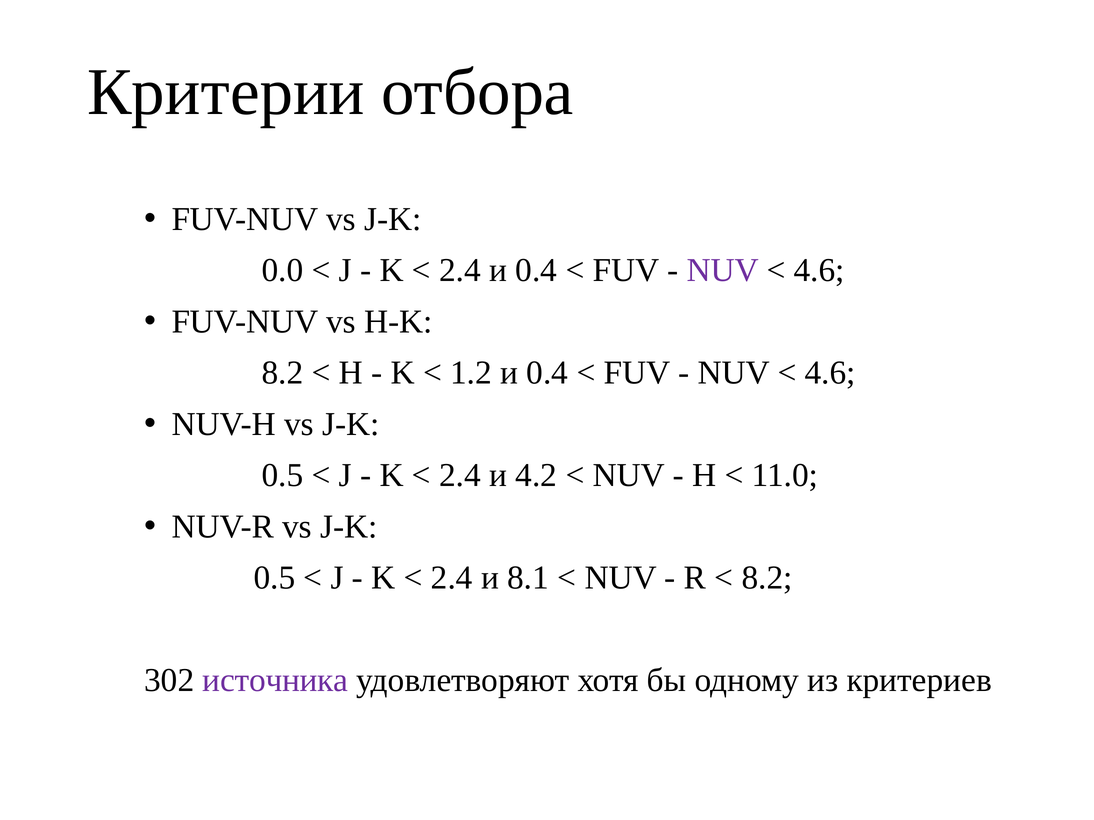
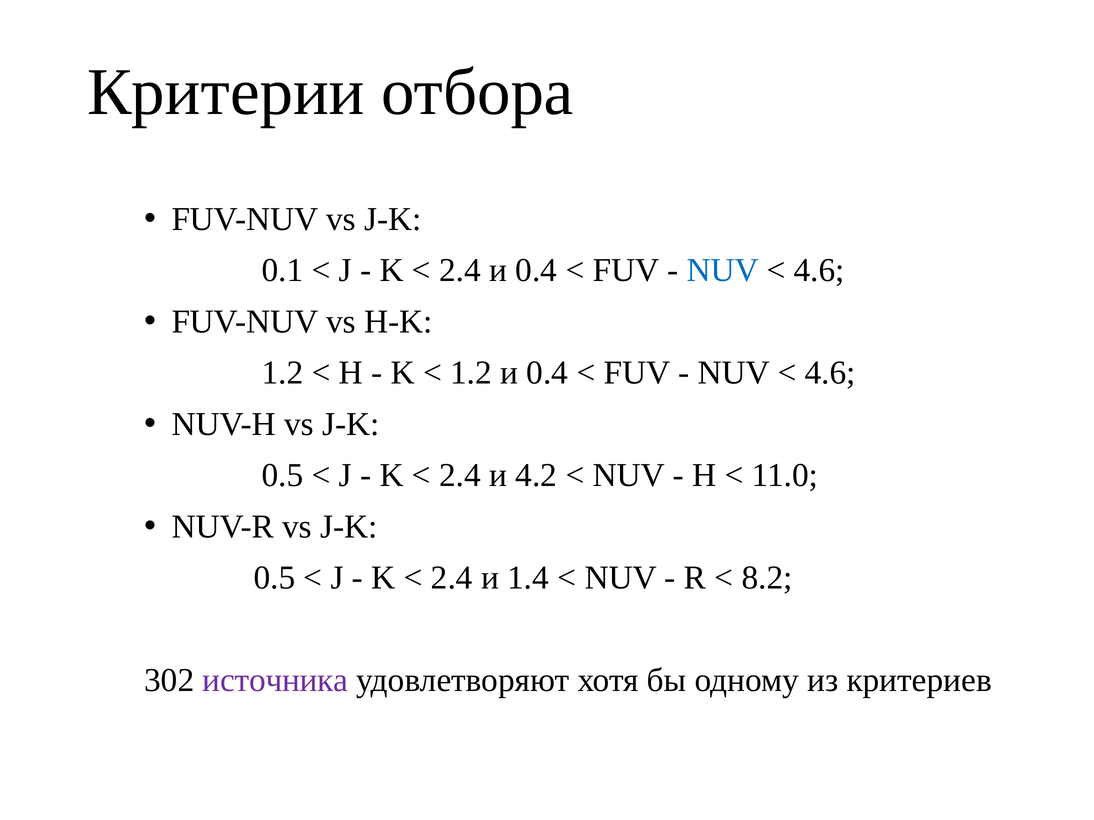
0.0: 0.0 -> 0.1 (283, 271)
NUV colour: purple -> blue (723, 271)
8.2: 8.2 -> 1.2 (283, 373)
8.1: 8.1 -> 1.4 (528, 578)
